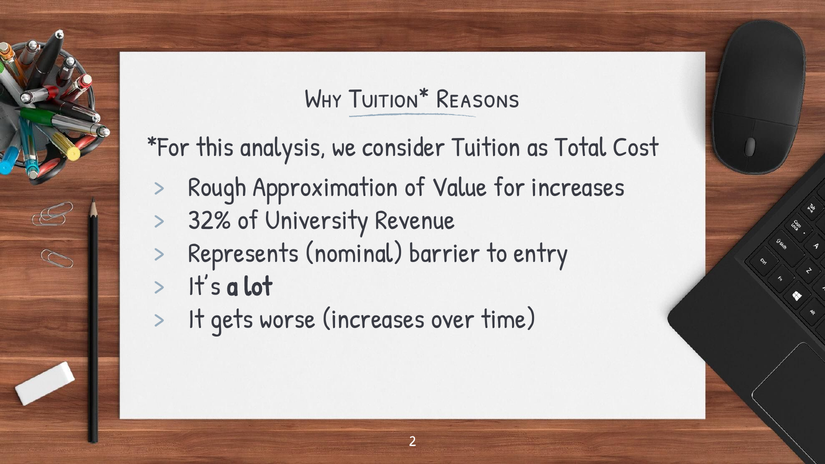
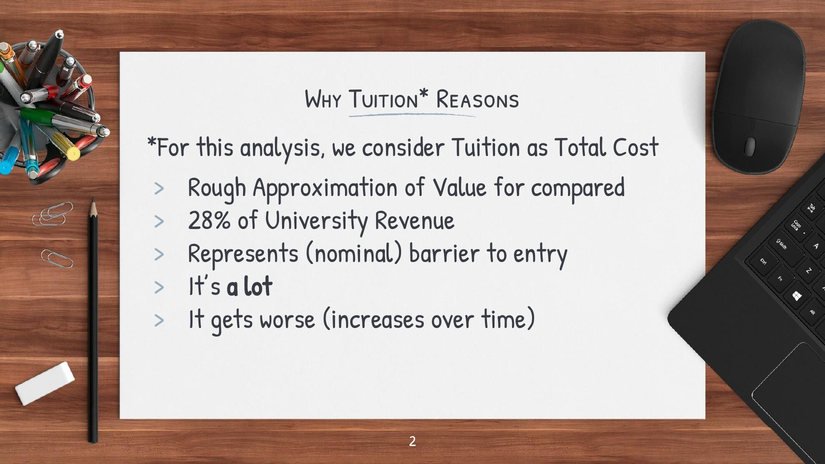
for increases: increases -> compared (578, 187)
32%: 32% -> 28% (210, 220)
